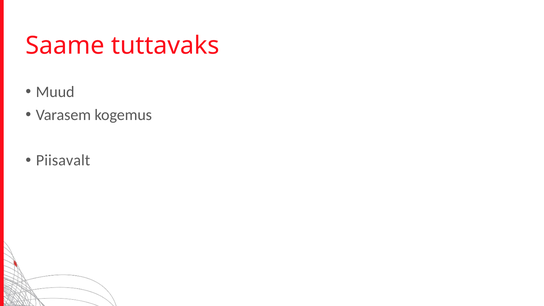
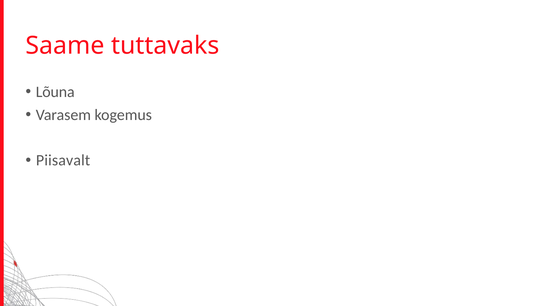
Muud: Muud -> Lõuna (55, 92)
